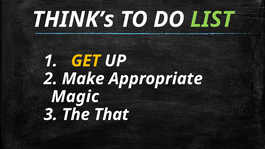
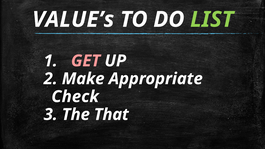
THINK’s: THINK’s -> VALUE’s (73, 19)
GET colour: yellow -> pink (86, 61)
Magic: Magic -> Check (75, 97)
